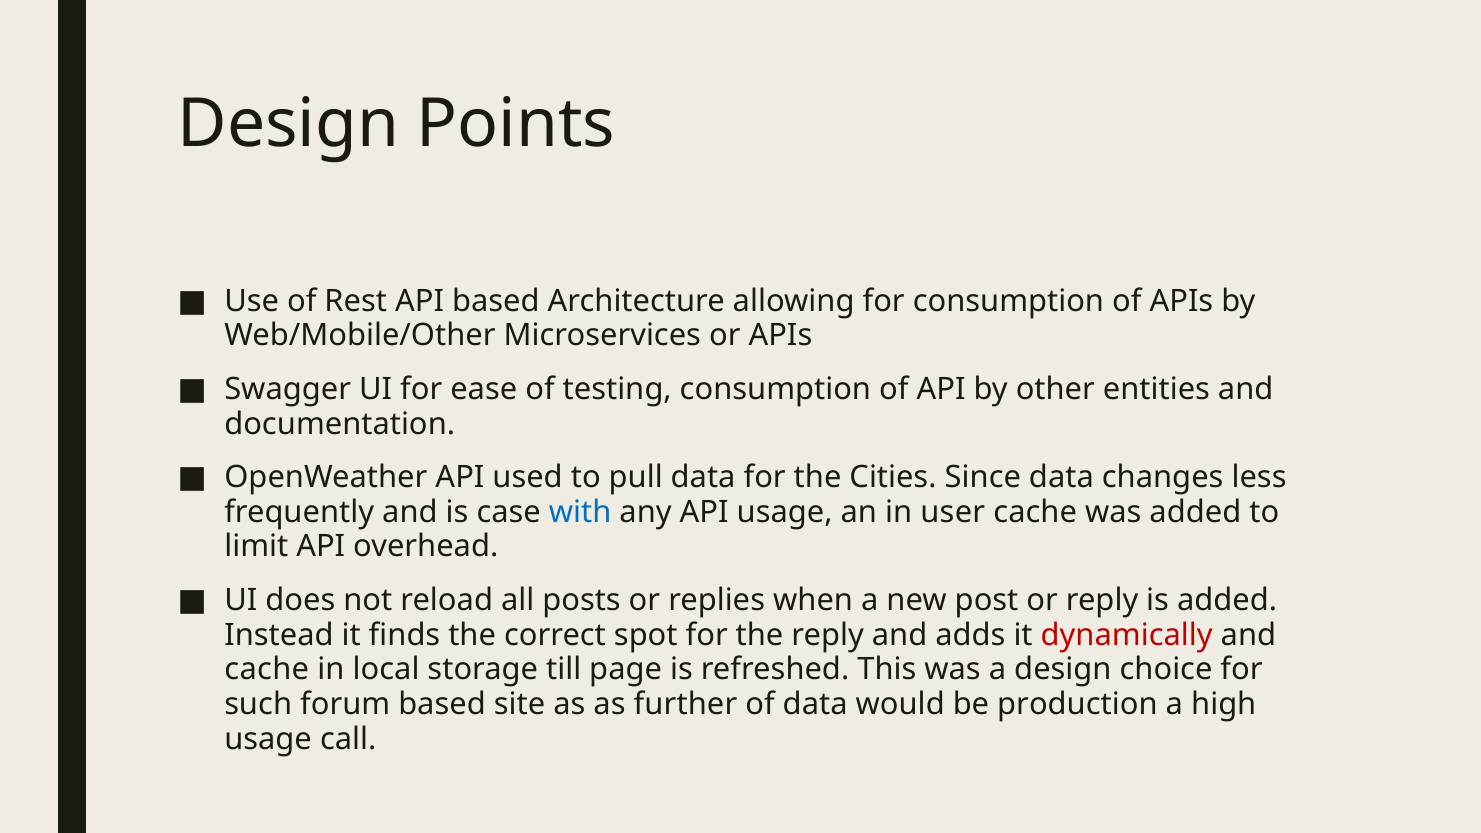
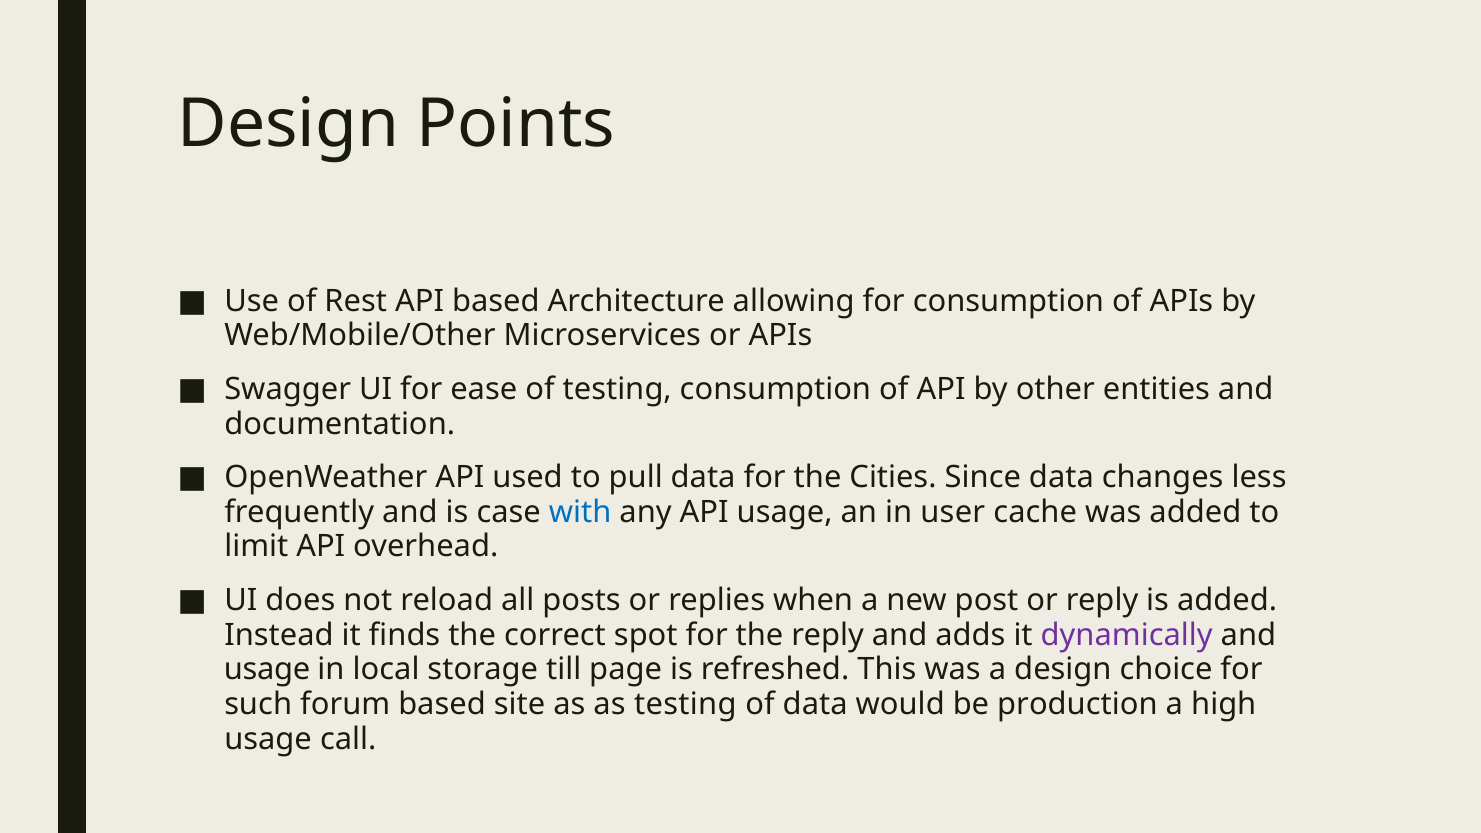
dynamically colour: red -> purple (1127, 635)
cache: cache -> usage (267, 670)
as further: further -> testing (685, 705)
